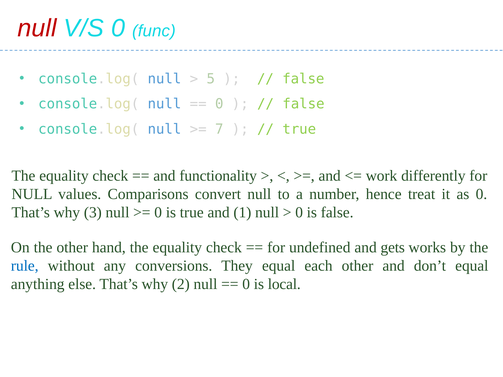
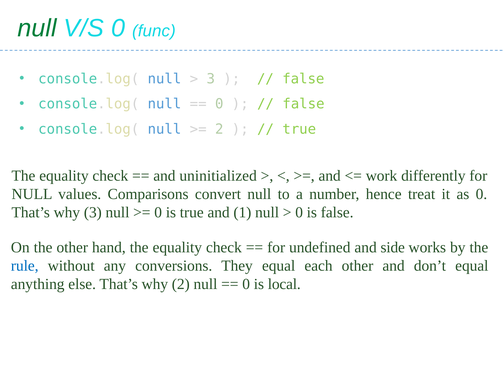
null colour: red -> green (37, 28)
5: 5 -> 3 (211, 79)
7: 7 -> 2 (219, 129)
functionality: functionality -> uninitialized (218, 176)
gets: gets -> side (393, 247)
